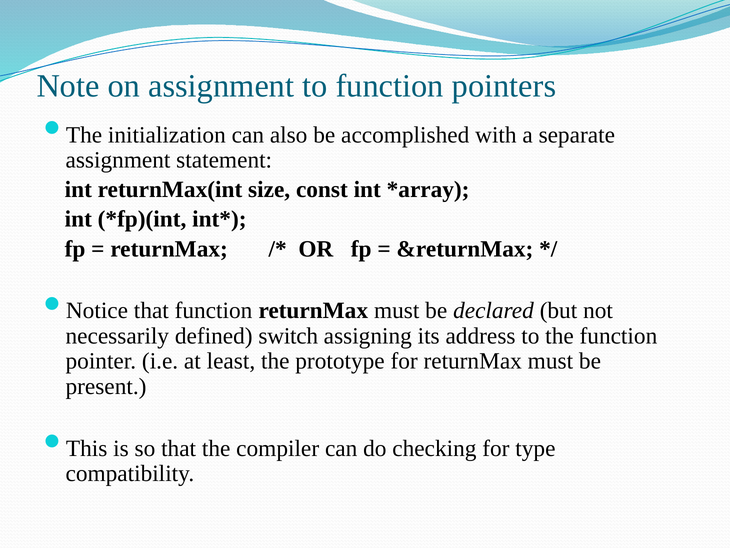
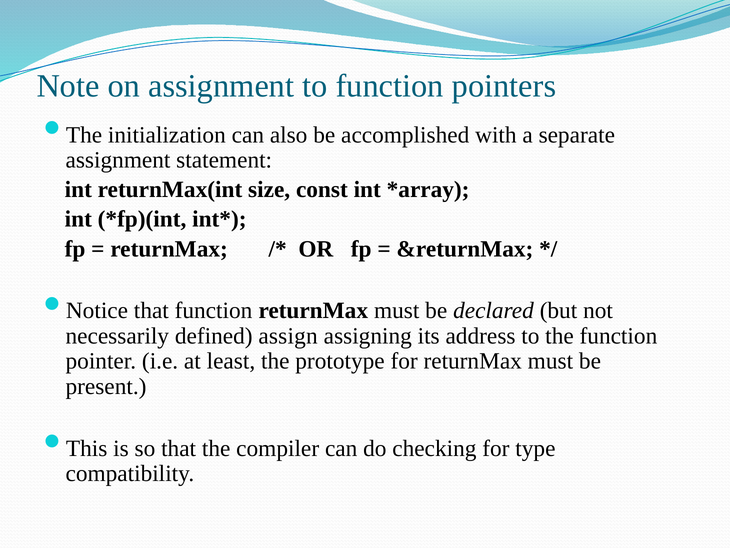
switch: switch -> assign (288, 336)
